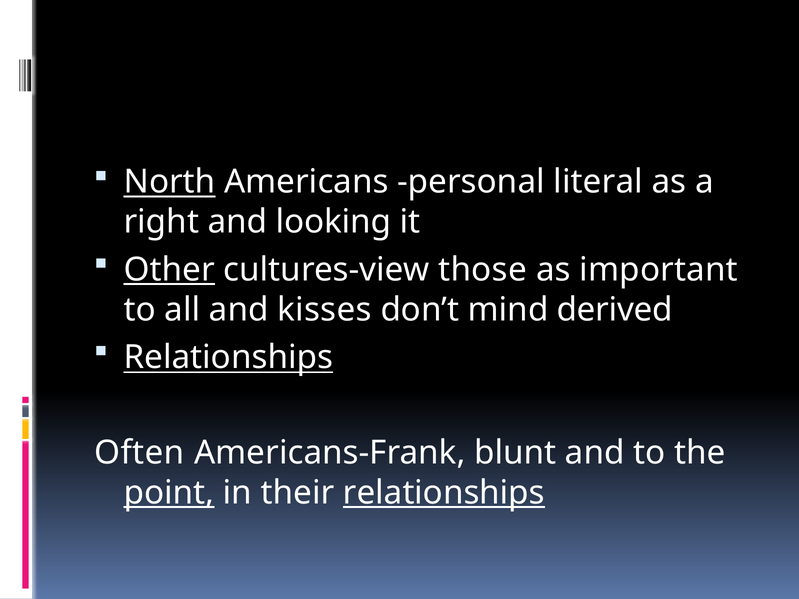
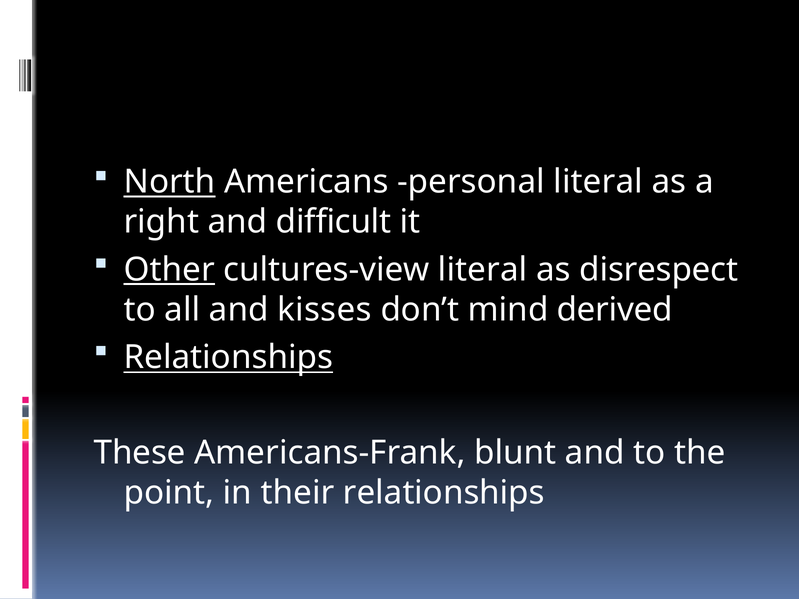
looking: looking -> difficult (334, 222)
cultures-view those: those -> literal (483, 270)
important: important -> disrespect (659, 270)
Often: Often -> These (140, 453)
point underline: present -> none (169, 493)
relationships underline: present -> none (444, 493)
